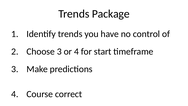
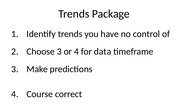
start: start -> data (103, 51)
